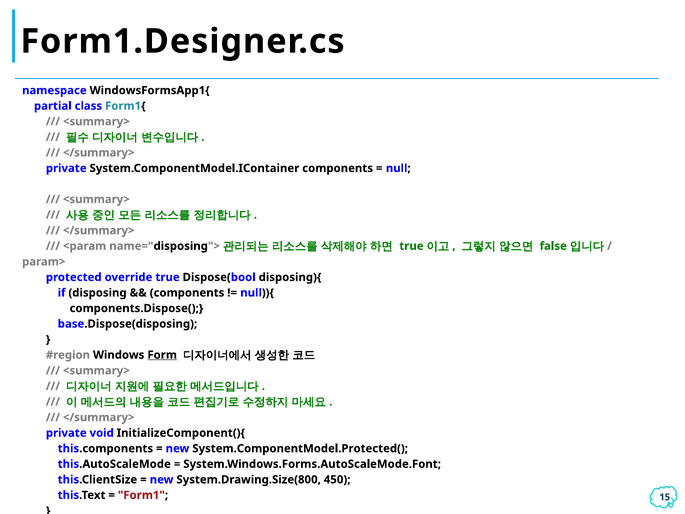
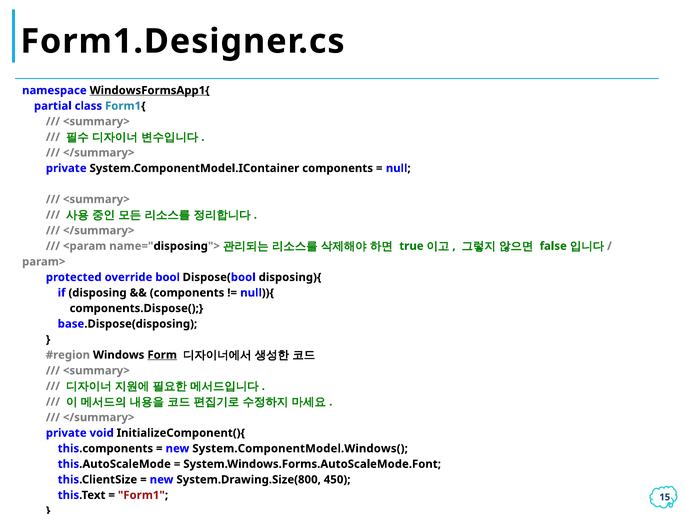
WindowsFormsApp1{ underline: none -> present (150, 90)
override true: true -> bool (168, 277)
System.ComponentModel.Protected(: System.ComponentModel.Protected( -> System.ComponentModel.Windows( (300, 448)
